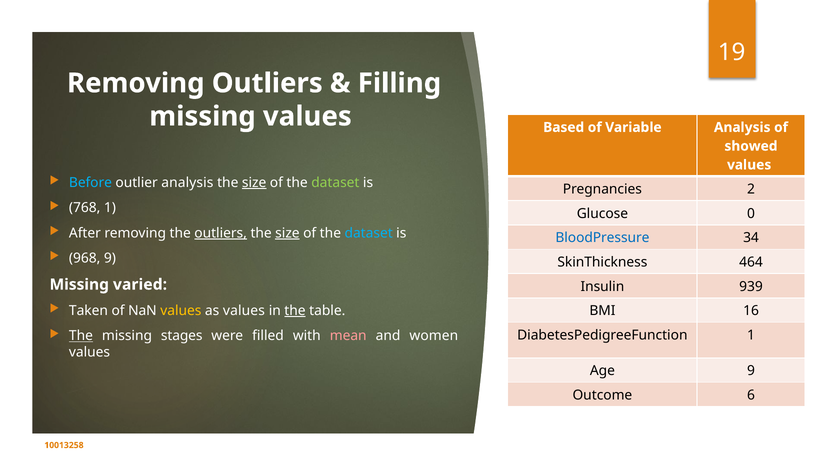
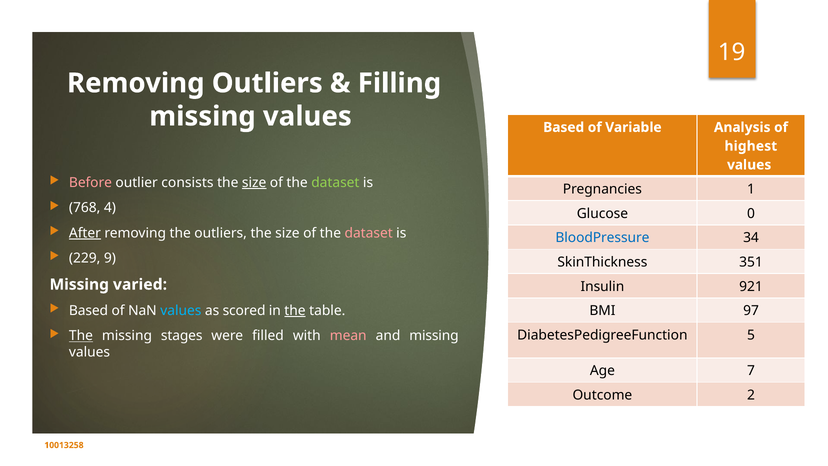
showed: showed -> highest (751, 146)
Before colour: light blue -> pink (90, 183)
outlier analysis: analysis -> consists (187, 183)
2: 2 -> 1 (751, 189)
768 1: 1 -> 4 (110, 208)
After underline: none -> present (85, 233)
outliers underline: present -> none (221, 233)
size underline: present -> none (287, 233)
dataset colour: light blue -> pink (369, 233)
968: 968 -> 229 (85, 258)
464: 464 -> 351 (751, 262)
939: 939 -> 921 (751, 286)
Taken: Taken -> Based (89, 310)
values colour: yellow -> light blue (181, 310)
as values: values -> scored (244, 310)
16: 16 -> 97 (751, 311)
and women: women -> missing (434, 336)
DiabetesPedigreeFunction 1: 1 -> 5 (751, 335)
Age 9: 9 -> 7 (751, 371)
6: 6 -> 2 (751, 395)
